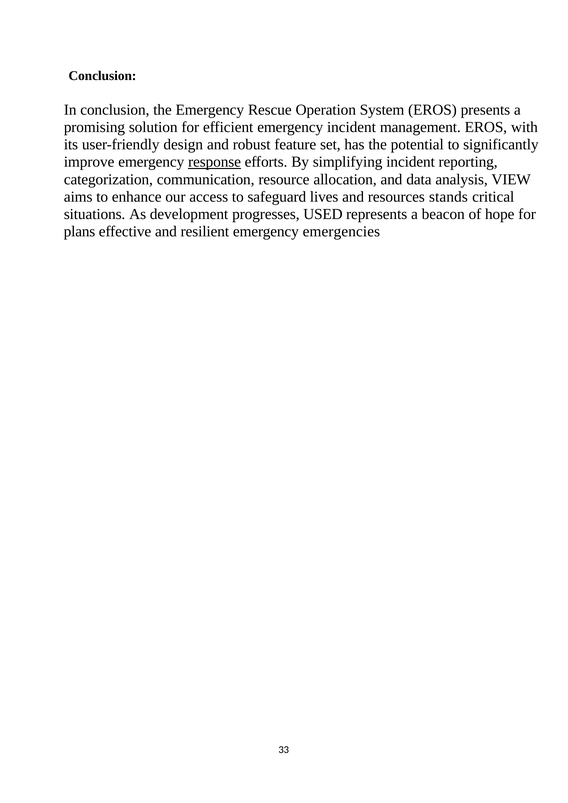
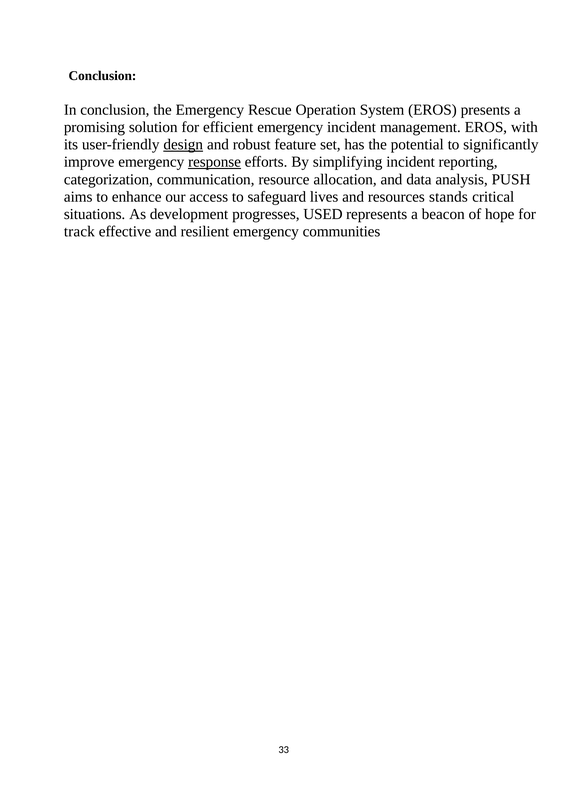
design underline: none -> present (183, 145)
VIEW: VIEW -> PUSH (511, 179)
plans: plans -> track (79, 232)
emergencies: emergencies -> communities (341, 232)
